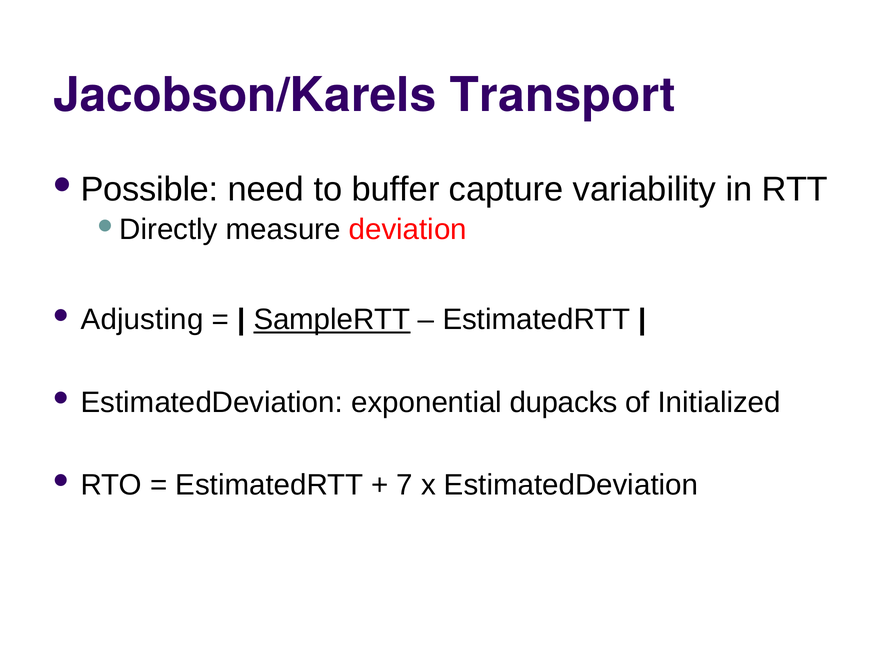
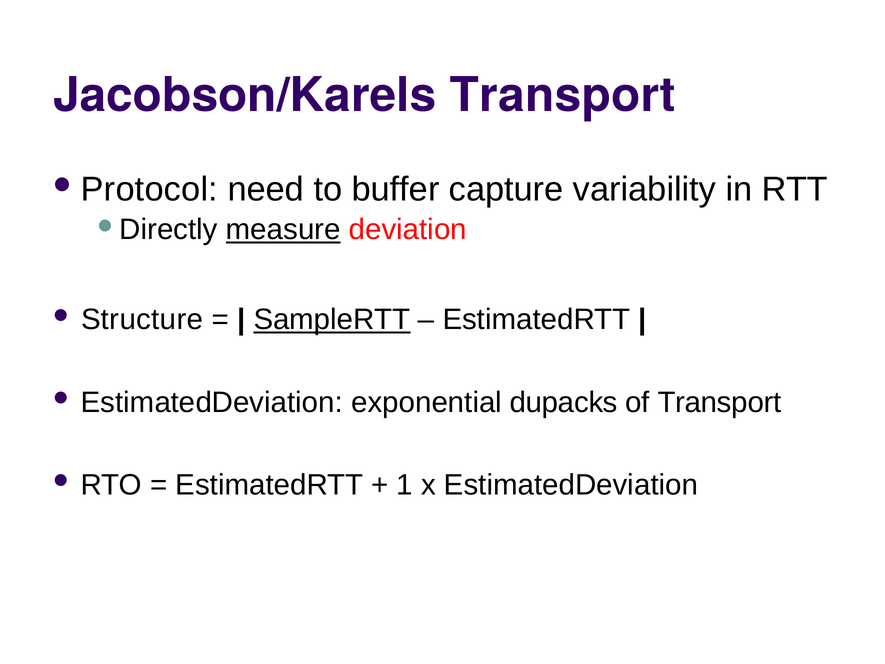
Possible: Possible -> Protocol (149, 189)
measure underline: none -> present (283, 230)
Adjusting: Adjusting -> Structure (142, 320)
of Initialized: Initialized -> Transport (719, 402)
7: 7 -> 1 (405, 485)
